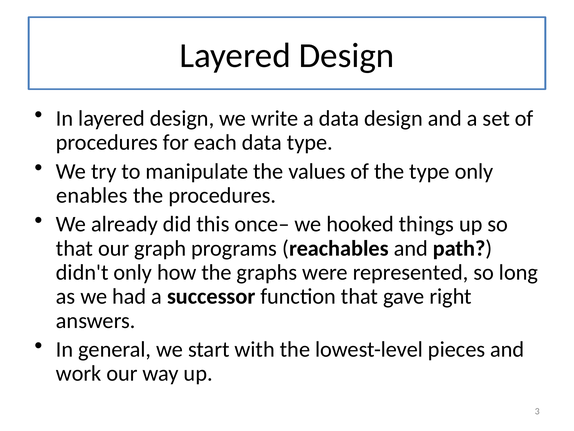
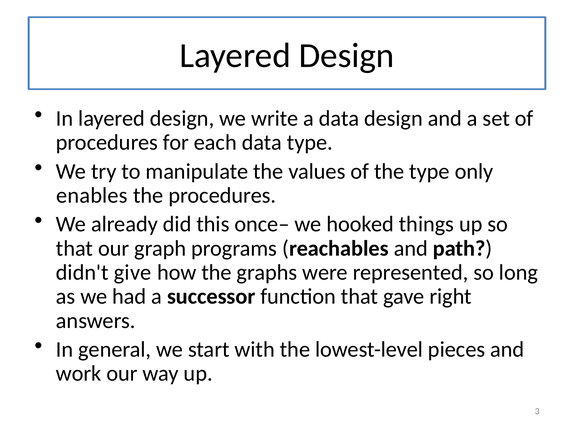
didn't only: only -> give (133, 272)
